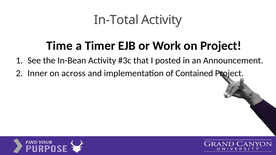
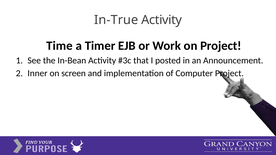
In-Total: In-Total -> In-True (116, 20)
across: across -> screen (74, 73)
Contained: Contained -> Computer (194, 73)
